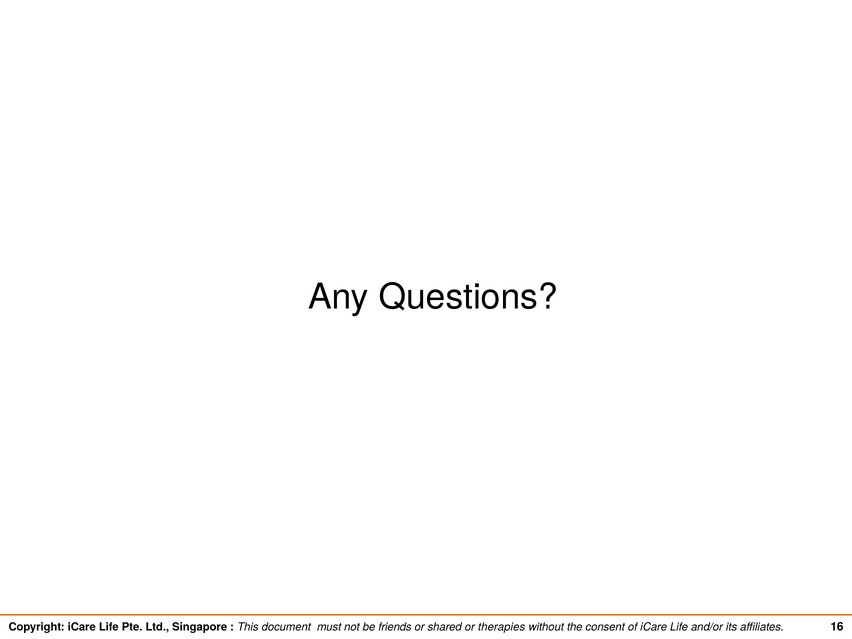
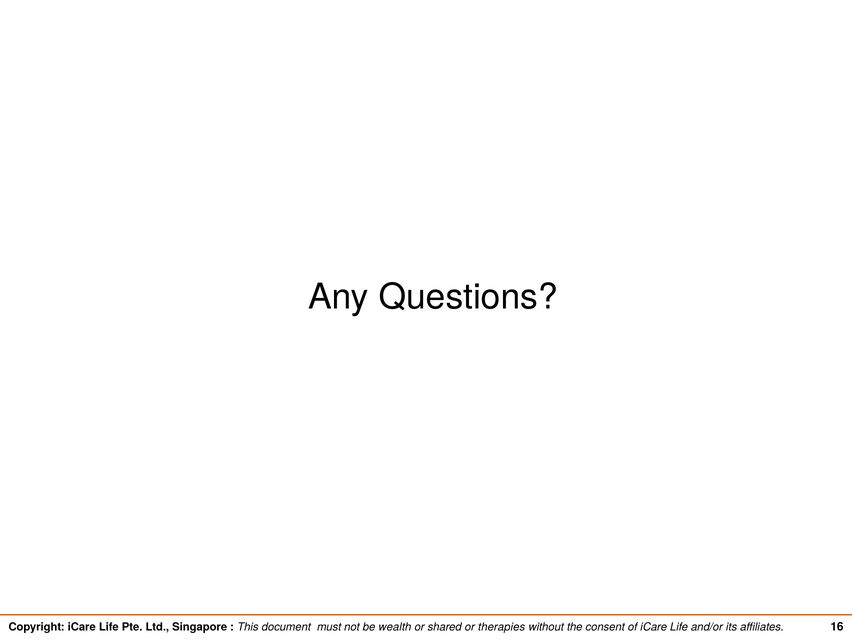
friends: friends -> wealth (395, 627)
